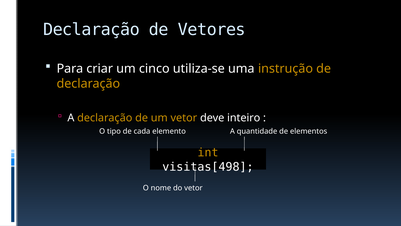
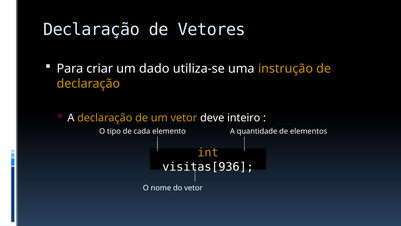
cinco: cinco -> dado (154, 69)
visitas[498: visitas[498 -> visitas[936 (208, 167)
